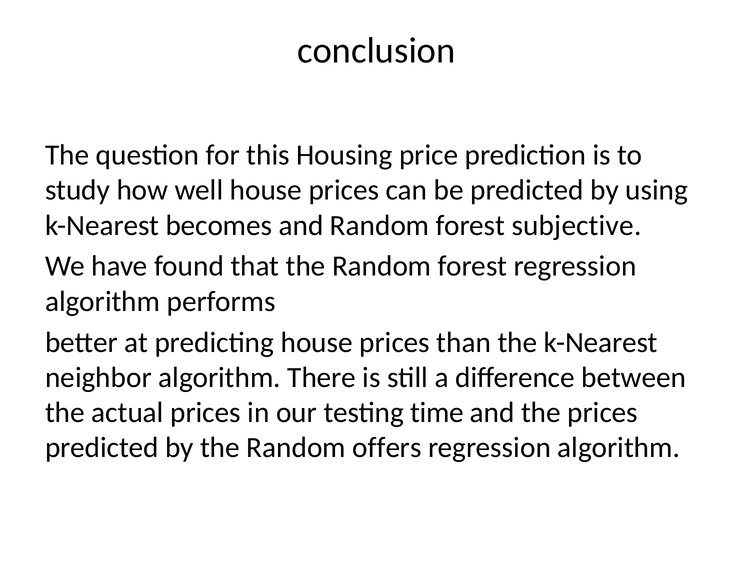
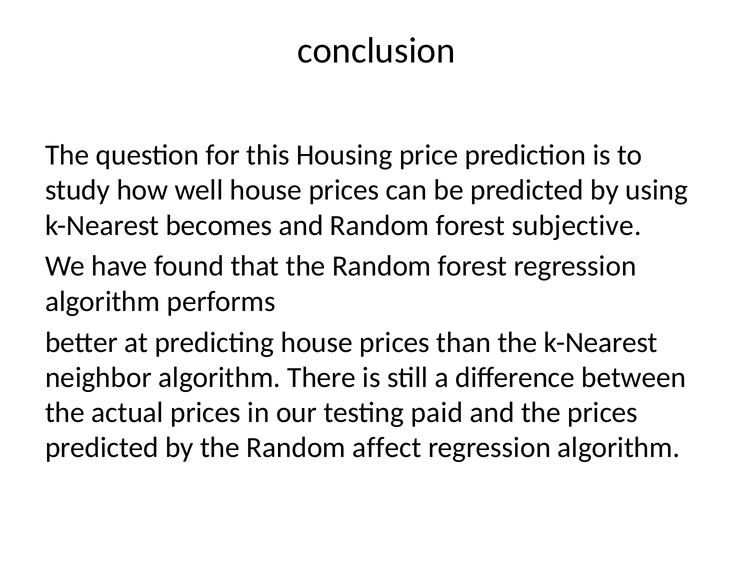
time: time -> paid (437, 412)
offers: offers -> affect (387, 447)
